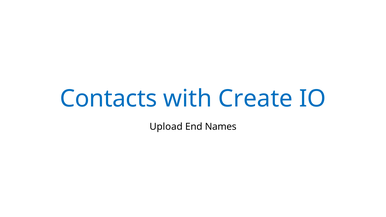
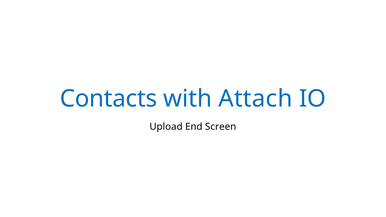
Create: Create -> Attach (255, 99)
Names: Names -> Screen (221, 127)
